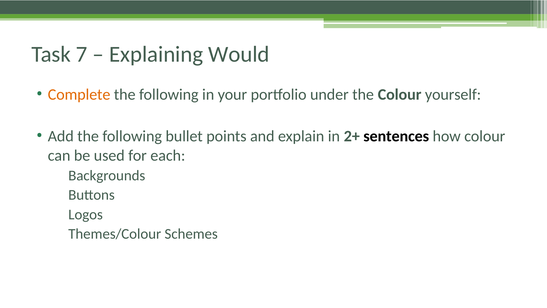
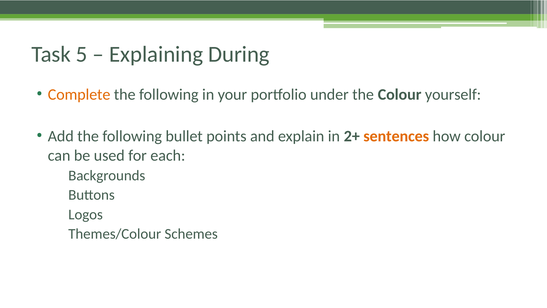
7: 7 -> 5 (82, 54)
Would: Would -> During (239, 54)
sentences colour: black -> orange (396, 136)
